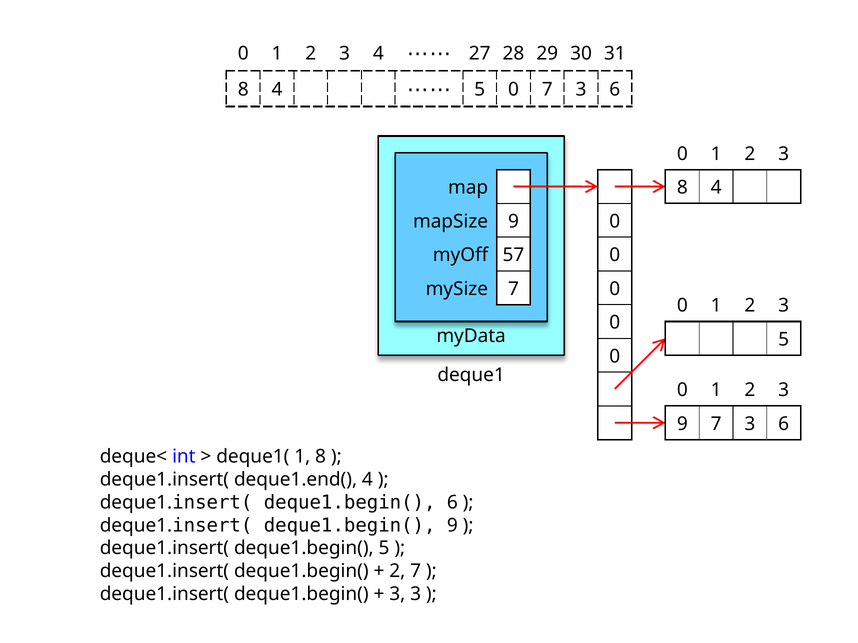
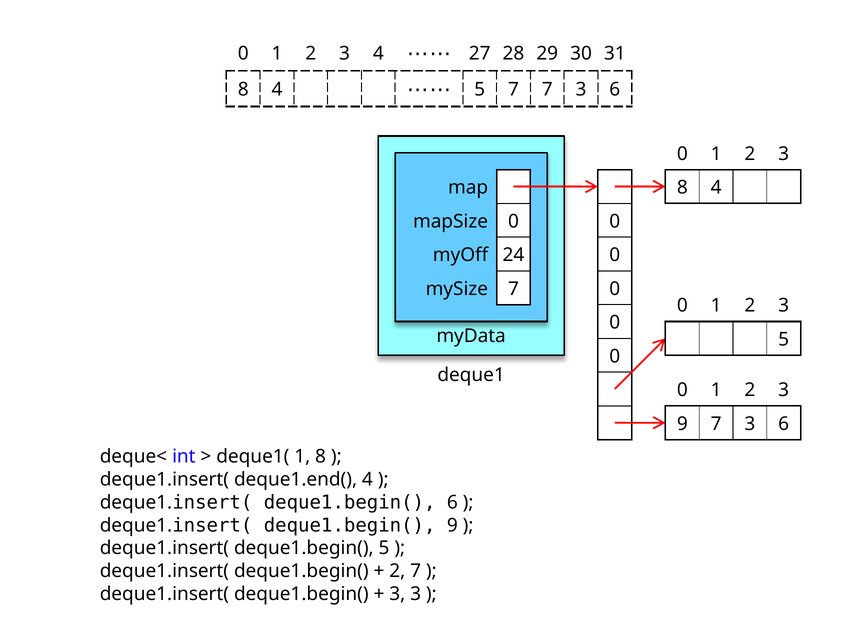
5 0: 0 -> 7 (513, 90)
mapSize 9: 9 -> 0 (513, 221)
57: 57 -> 24 (513, 255)
